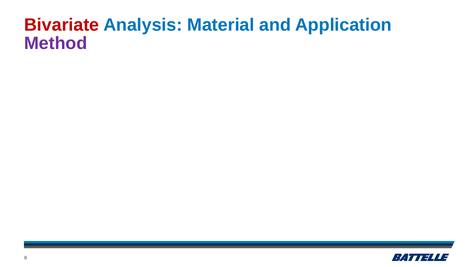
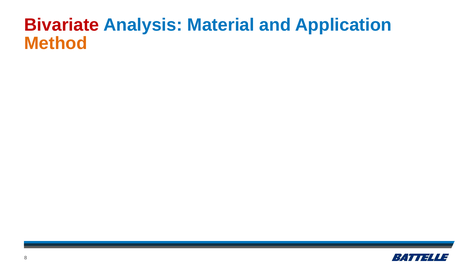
Method colour: purple -> orange (56, 43)
